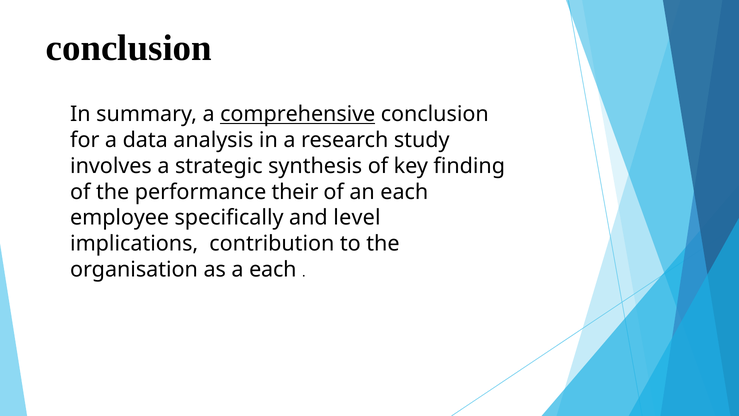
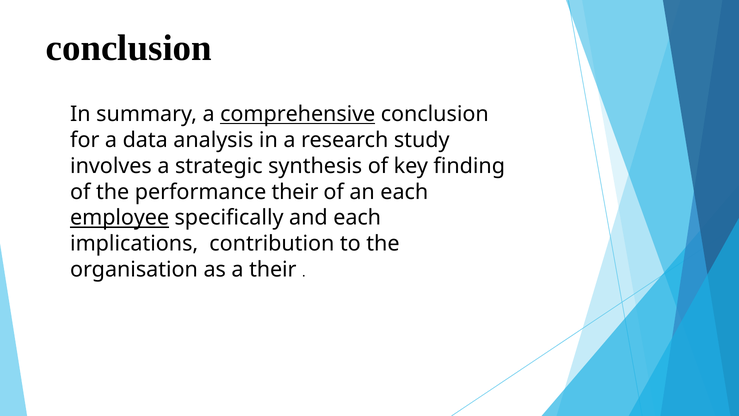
employee underline: none -> present (120, 218)
and level: level -> each (357, 218)
a each: each -> their (273, 269)
